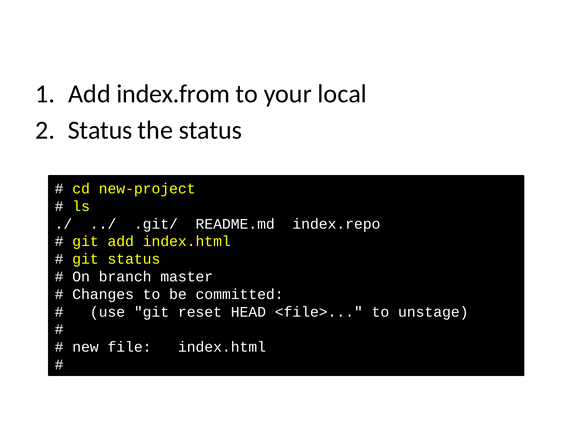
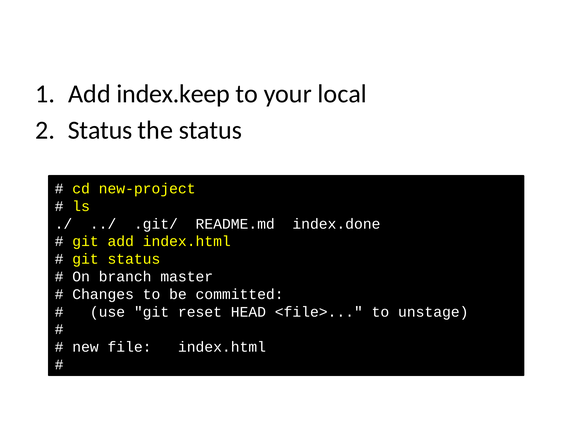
index.from: index.from -> index.keep (173, 94)
index.repo: index.repo -> index.done (336, 224)
